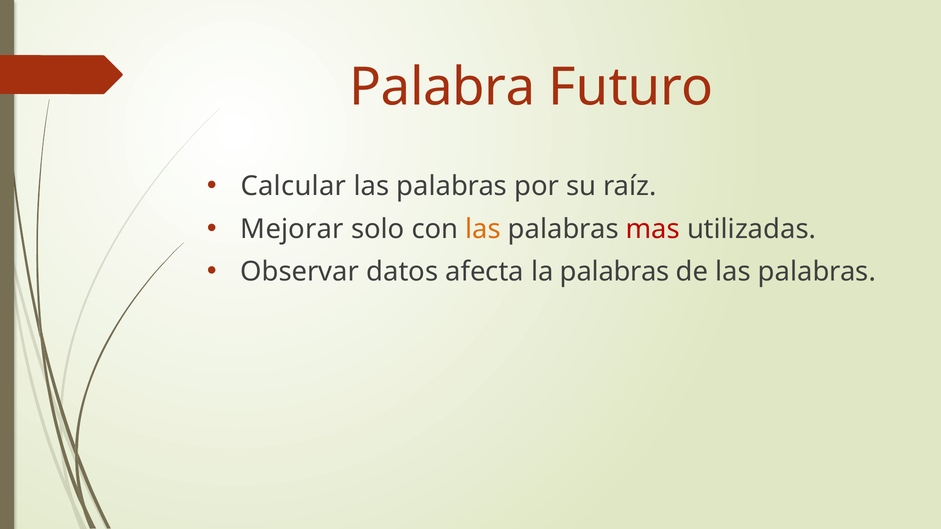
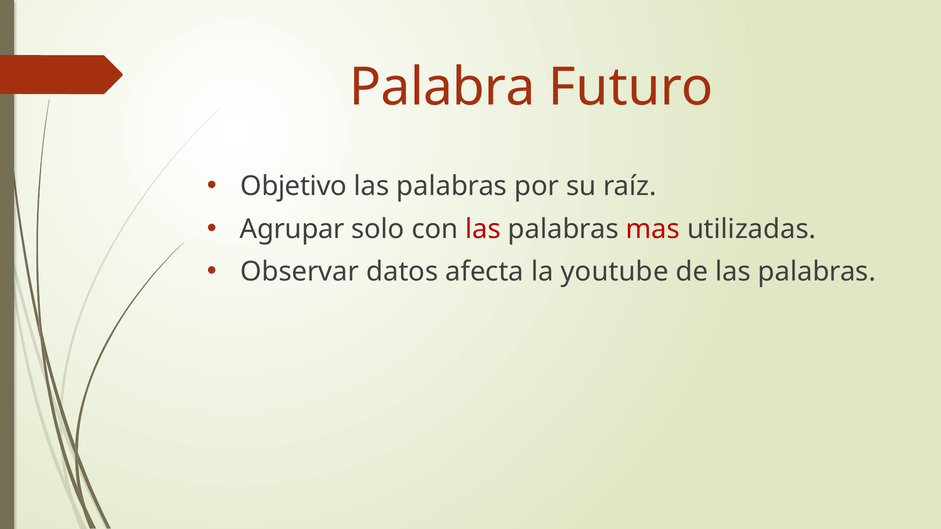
Calcular: Calcular -> Objetivo (294, 187)
Mejorar: Mejorar -> Agrupar (292, 229)
las colour: orange -> red (483, 229)
la palabras: palabras -> youtube (615, 272)
